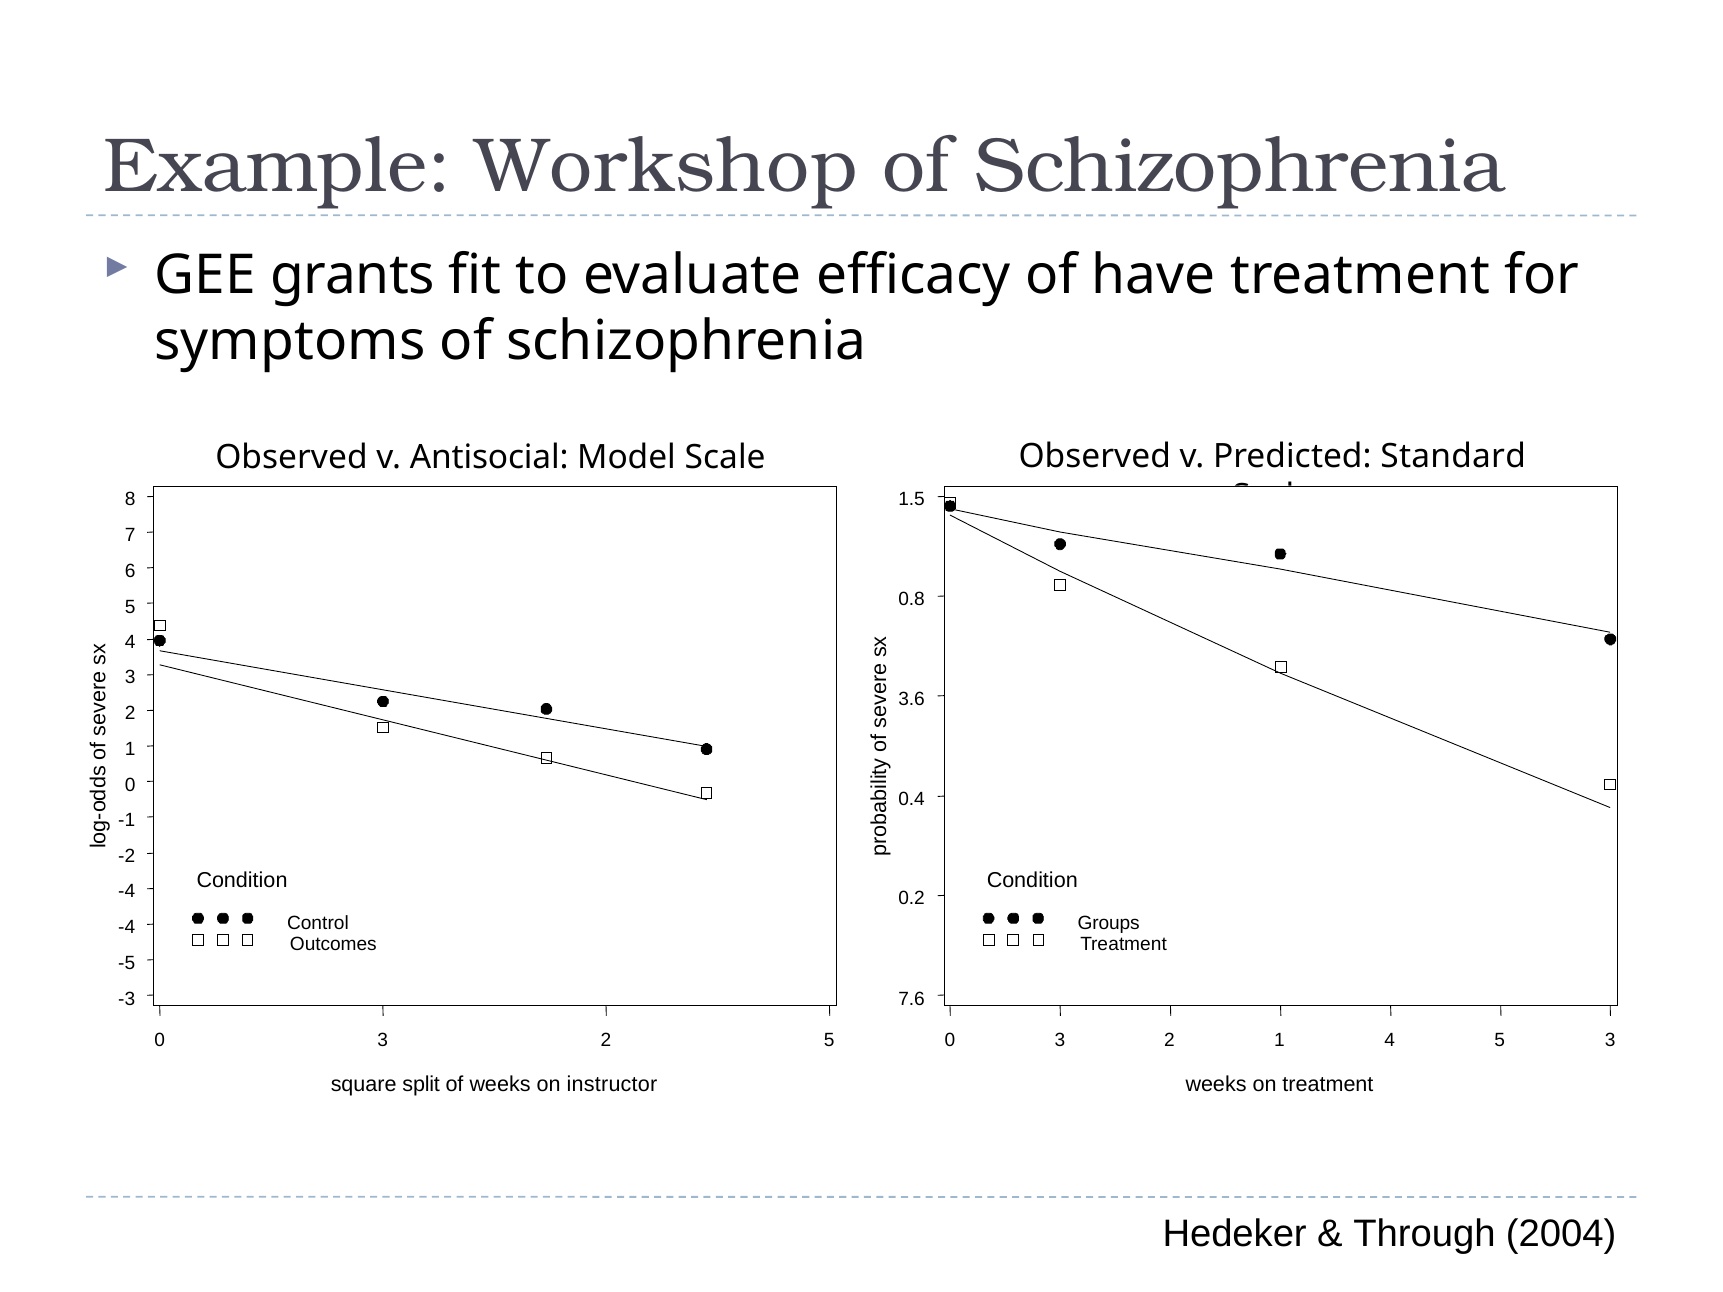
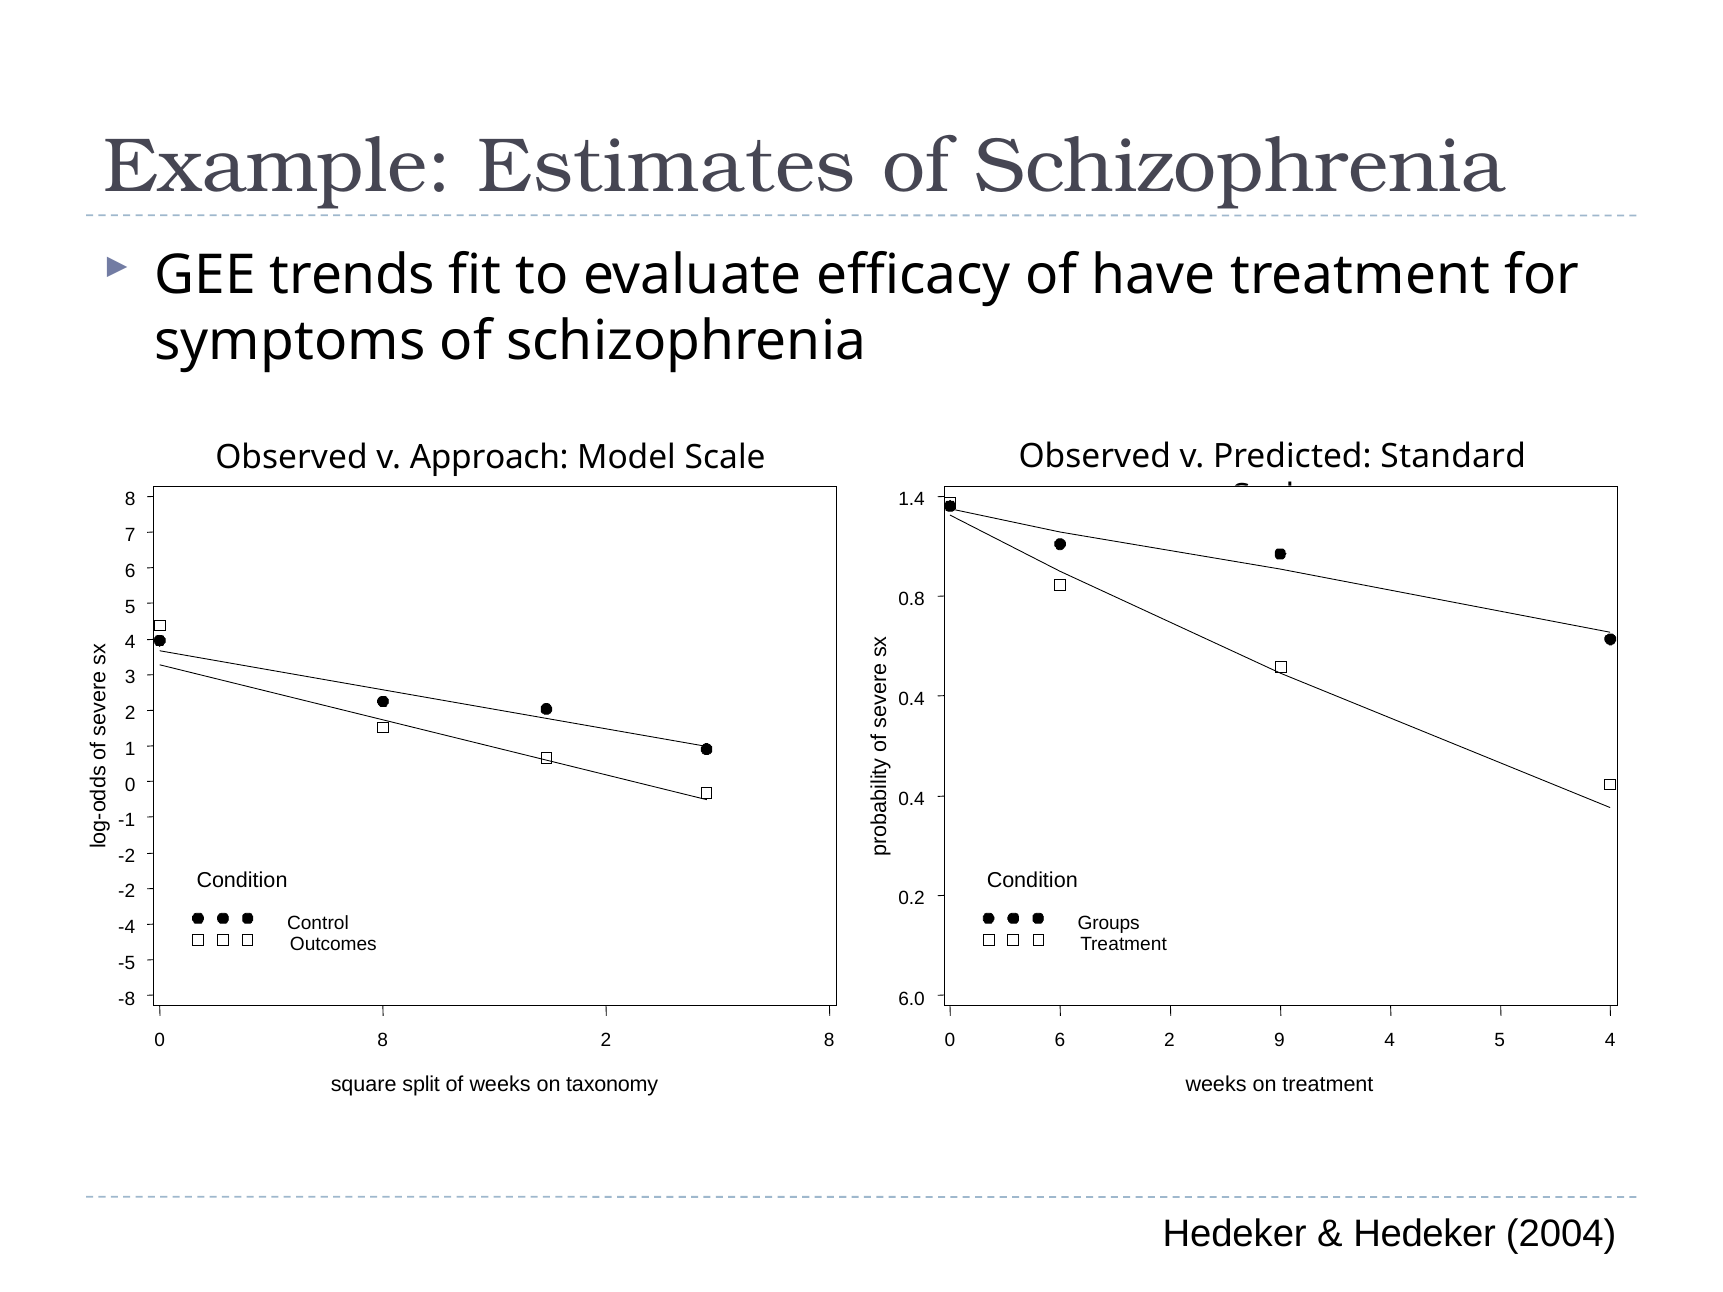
Workshop: Workshop -> Estimates (667, 166)
grants: grants -> trends (353, 275)
Antisocial: Antisocial -> Approach (489, 457)
1.5: 1.5 -> 1.4 (912, 499)
3.6: 3.6 -> 0.4 (912, 699)
-4: -4 -> -2 (127, 892)
-3: -3 -> -8 (127, 999)
7.6: 7.6 -> 6.0 (912, 999)
3: 3 -> 8 (383, 1041)
2 5: 5 -> 8 (829, 1041)
3: 3 -> 6 (1060, 1041)
2 1: 1 -> 9 (1280, 1041)
5 3: 3 -> 4 (1610, 1041)
instructor: instructor -> taxonomy (612, 1084)
Through: Through -> Hedeker (1425, 1235)
